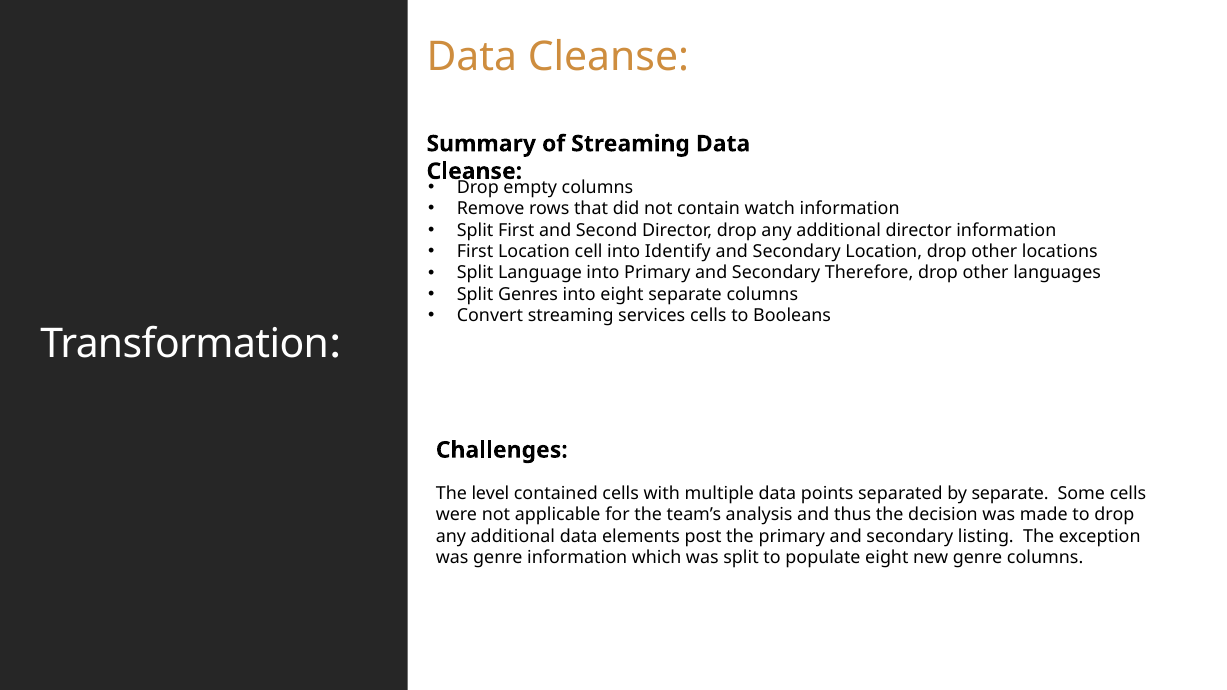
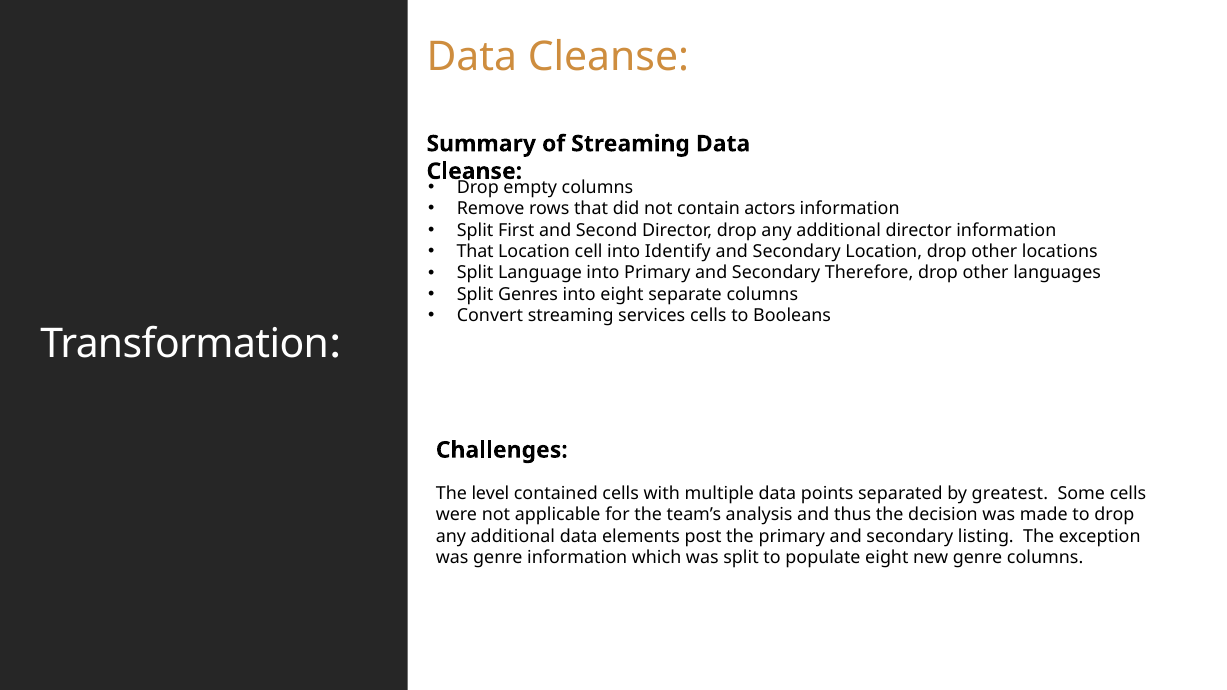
watch: watch -> actors (770, 209)
First: First -> That (475, 252)
by separate: separate -> greatest (1010, 494)
